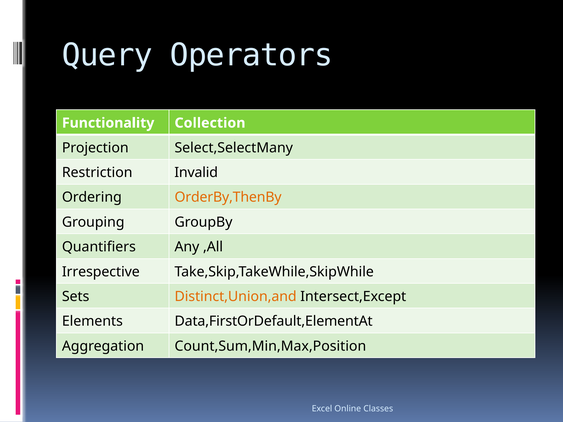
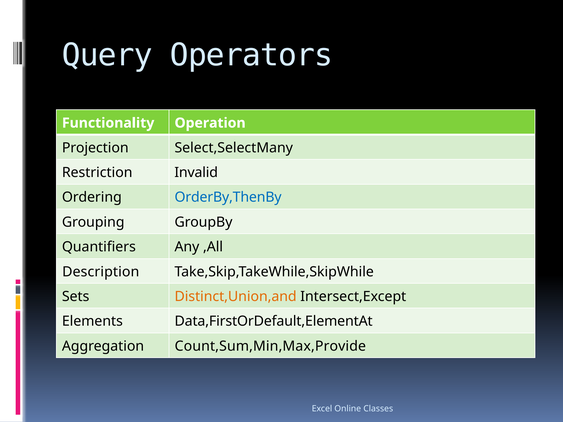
Collection: Collection -> Operation (210, 123)
OrderBy,ThenBy colour: orange -> blue (228, 197)
Irrespective: Irrespective -> Description (101, 272)
Count,Sum,Min,Max,Position: Count,Sum,Min,Max,Position -> Count,Sum,Min,Max,Provide (270, 346)
